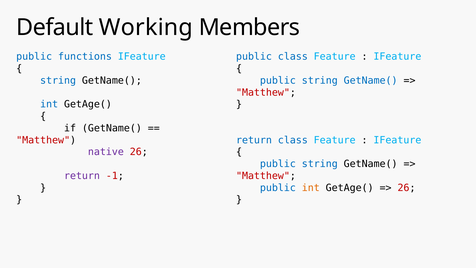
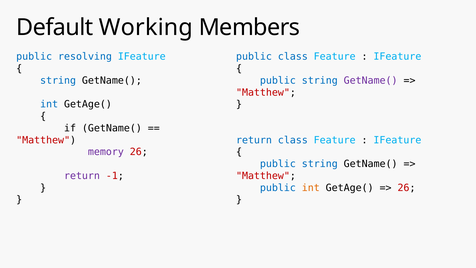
functions: functions -> resolving (85, 57)
GetName( colour: blue -> purple (371, 80)
native: native -> memory (106, 152)
